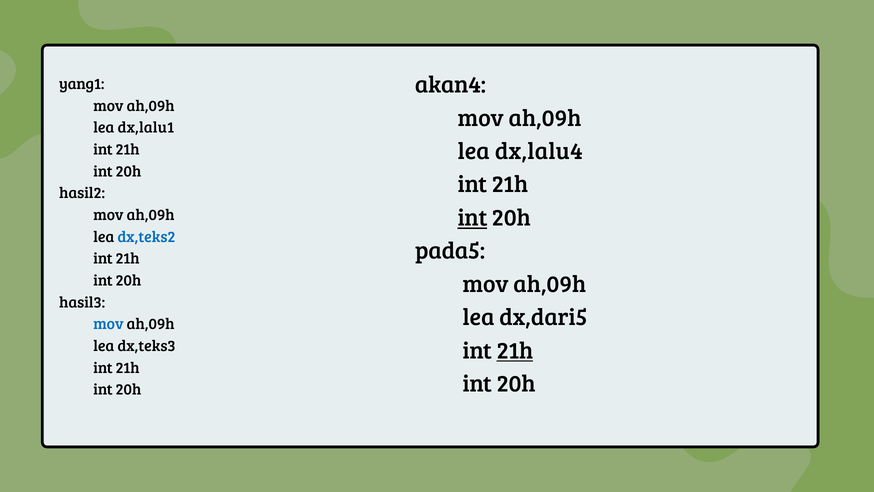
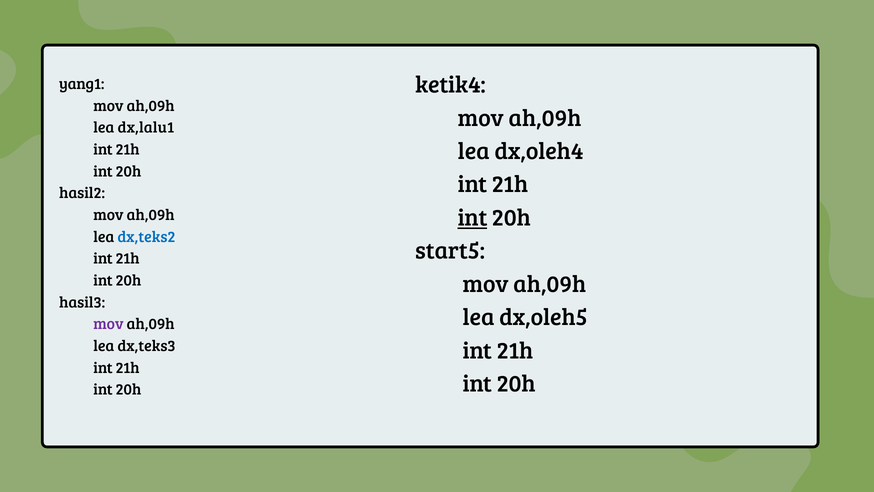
akan4: akan4 -> ketik4 (450, 85)
dx,lalu4: dx,lalu4 -> dx,oleh4 (539, 151)
pada5: pada5 -> start5 (450, 251)
dx,dari5: dx,dari5 -> dx,oleh5 (543, 317)
mov colour: blue -> purple (108, 324)
21h underline: present -> none (515, 351)
